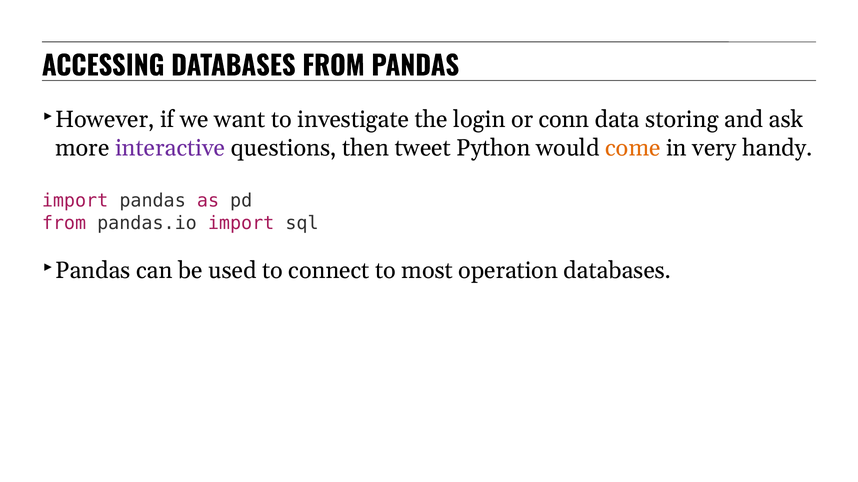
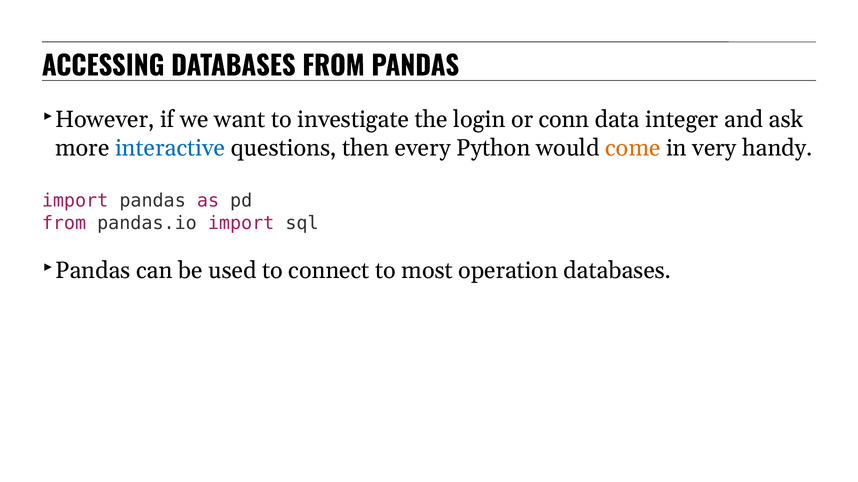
storing: storing -> integer (682, 120)
interactive colour: purple -> blue (170, 148)
tweet: tweet -> every (423, 148)
